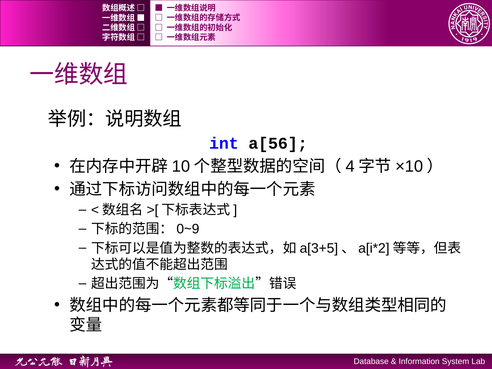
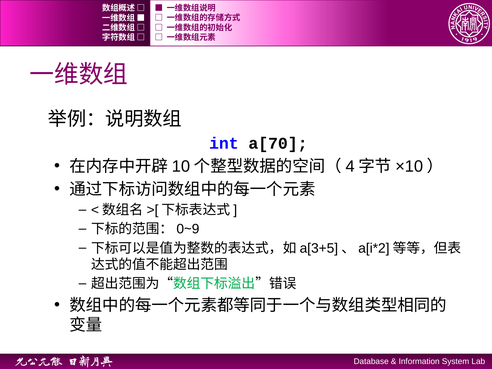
a[56: a[56 -> a[70 (278, 143)
